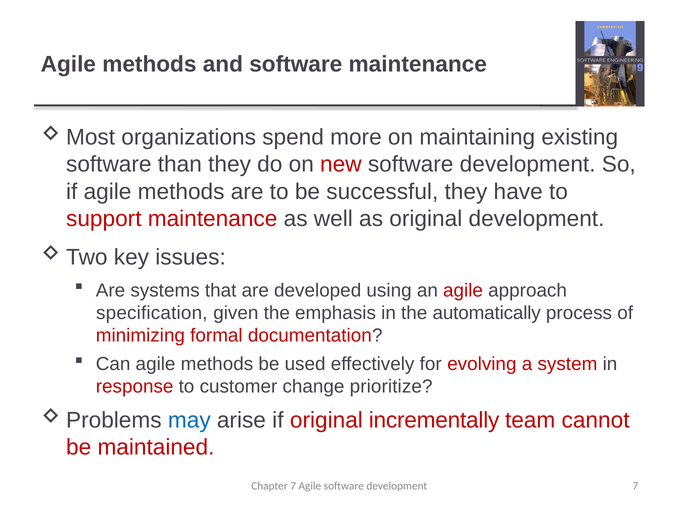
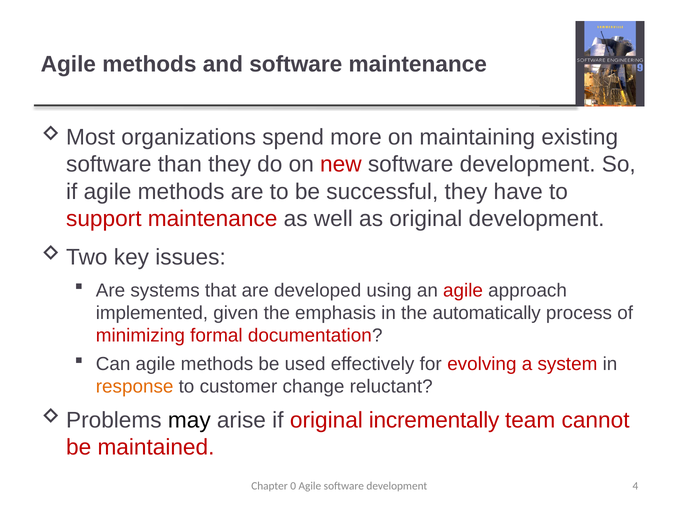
specification: specification -> implemented (152, 313)
response colour: red -> orange (135, 387)
prioritize: prioritize -> reluctant (391, 387)
may colour: blue -> black (189, 420)
Chapter 7: 7 -> 0 (293, 486)
development 7: 7 -> 4 (635, 486)
